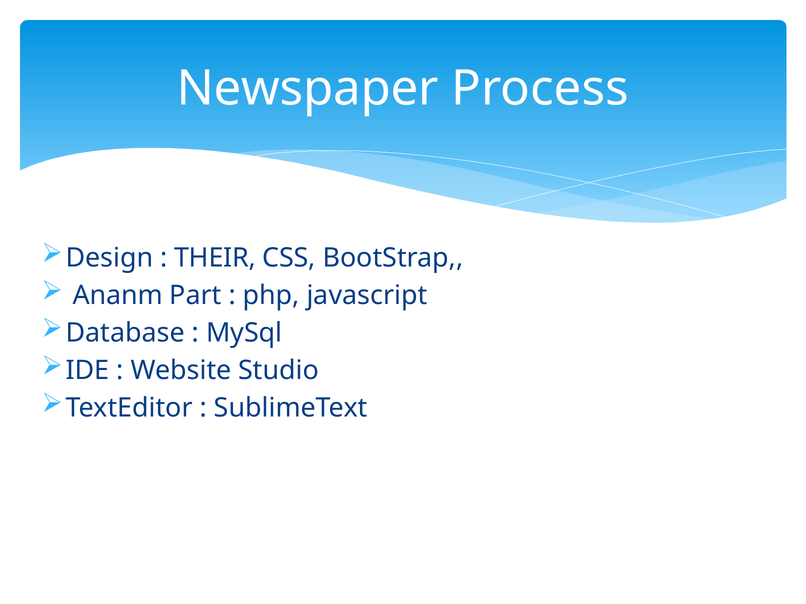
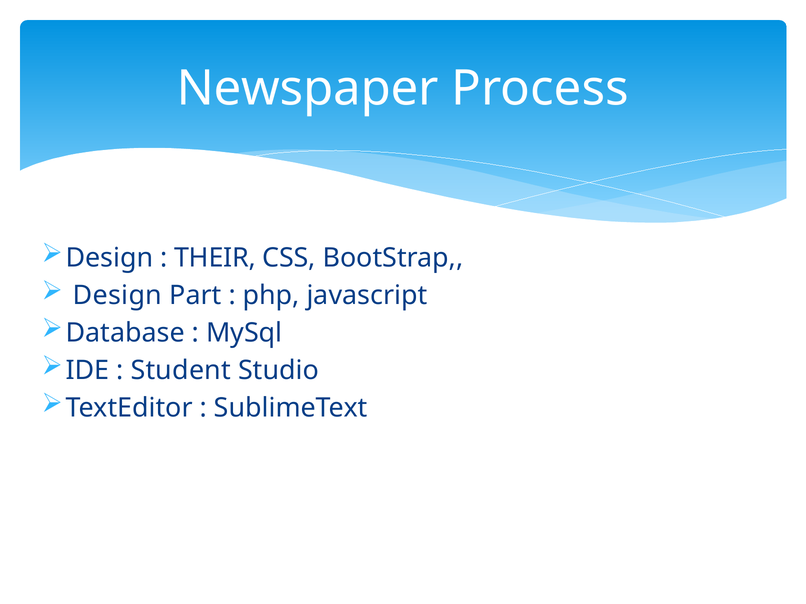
Ananm: Ananm -> Design (118, 295)
Website: Website -> Student (181, 371)
